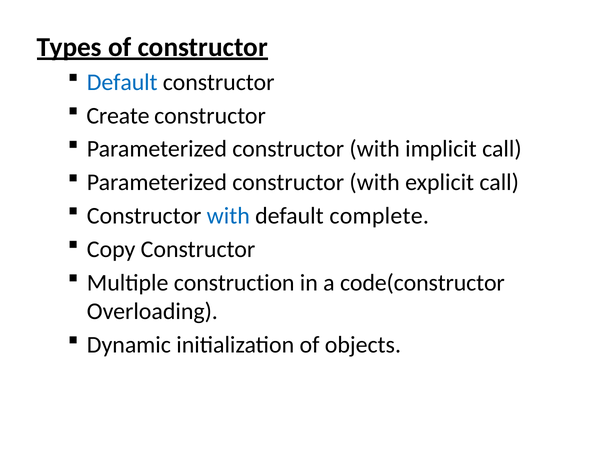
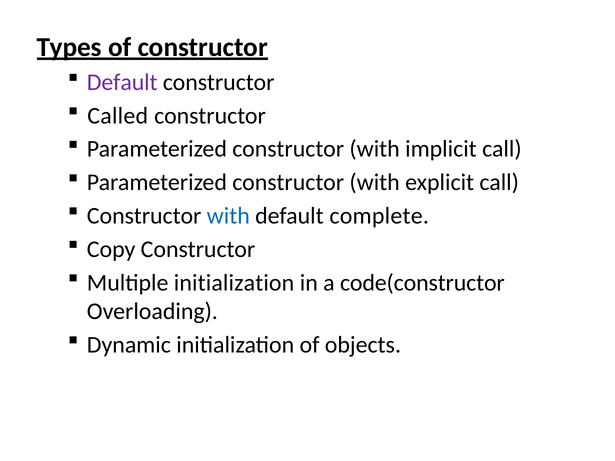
Default colour: blue -> purple (122, 82)
Create: Create -> Called (118, 116)
Multiple construction: construction -> initialization (234, 283)
